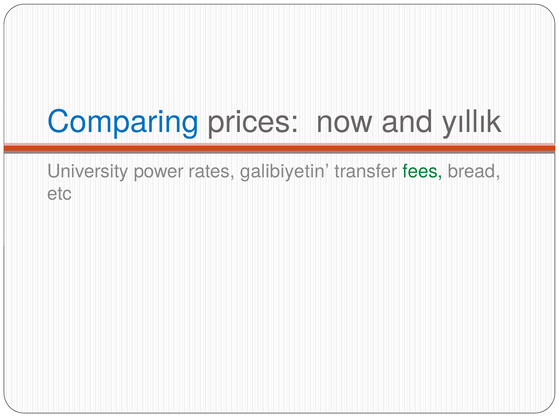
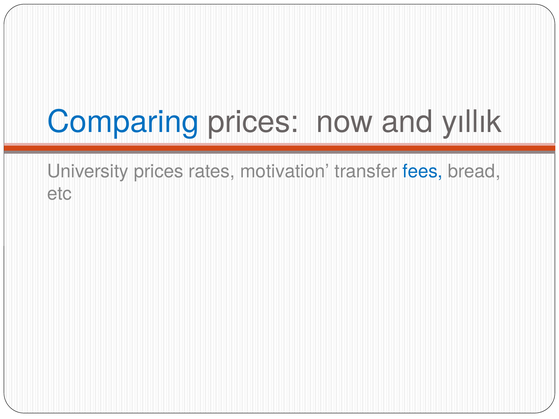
University power: power -> prices (159, 171)
galibiyetin: galibiyetin -> motivation (285, 171)
fees colour: green -> blue (423, 171)
